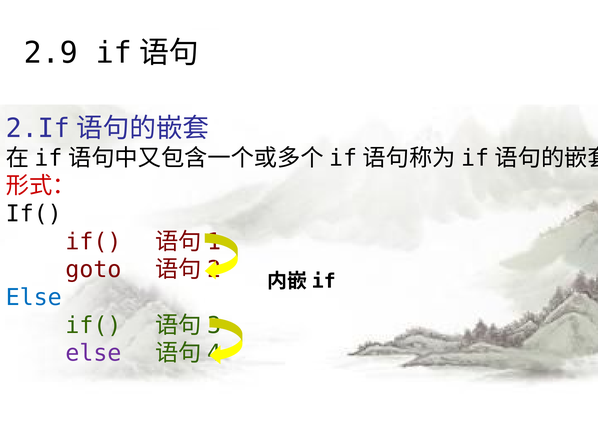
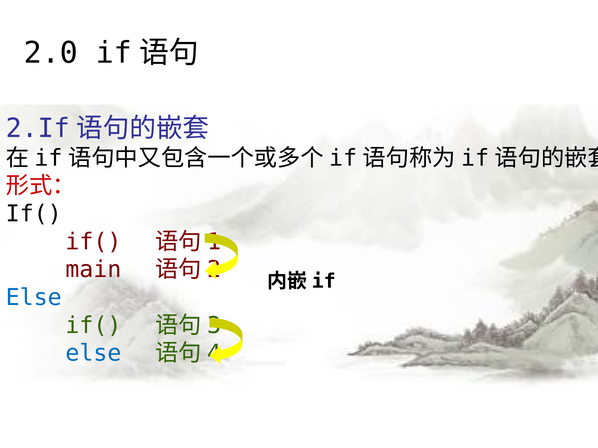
2.9: 2.9 -> 2.0 (51, 53)
goto: goto -> main (94, 270)
else colour: purple -> blue (94, 354)
